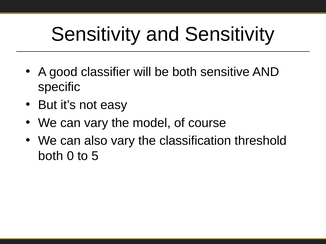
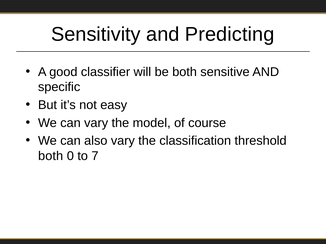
and Sensitivity: Sensitivity -> Predicting (230, 35)
5: 5 -> 7 (95, 156)
